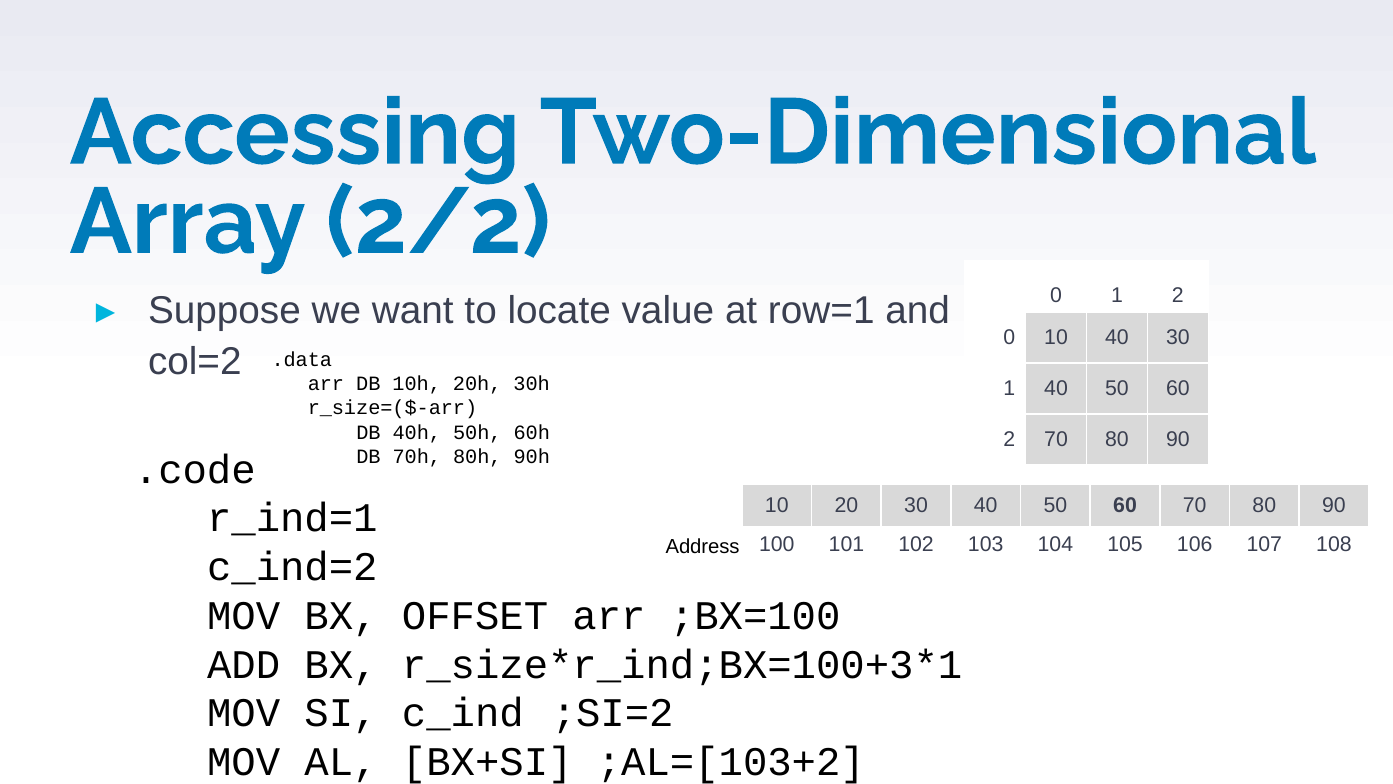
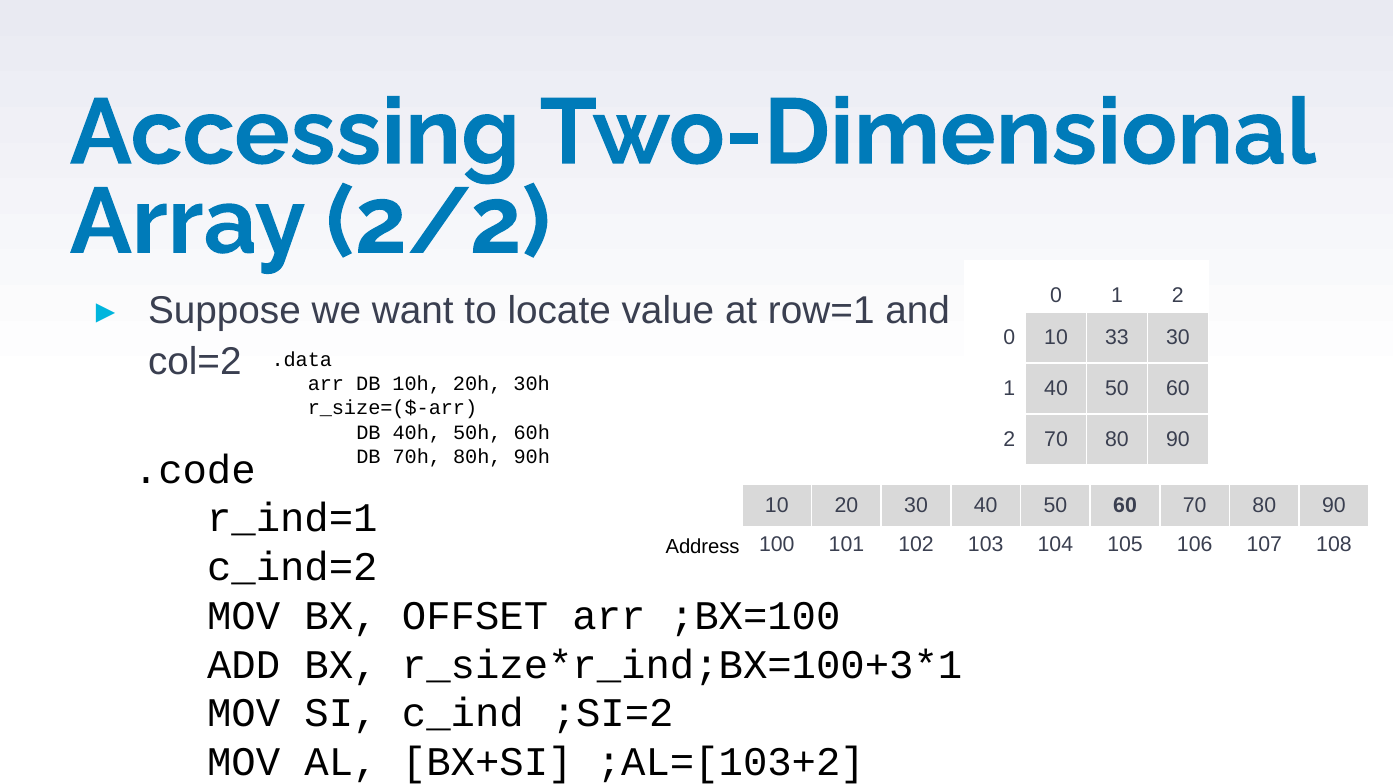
10 40: 40 -> 33 (1117, 337)
